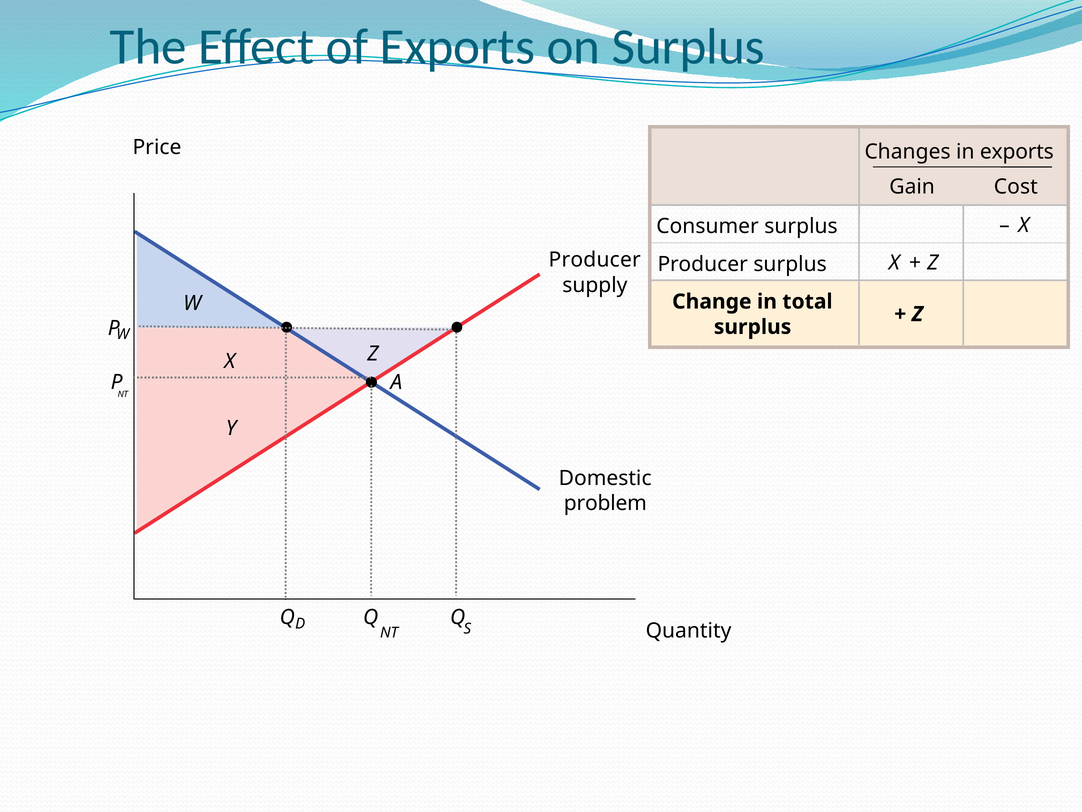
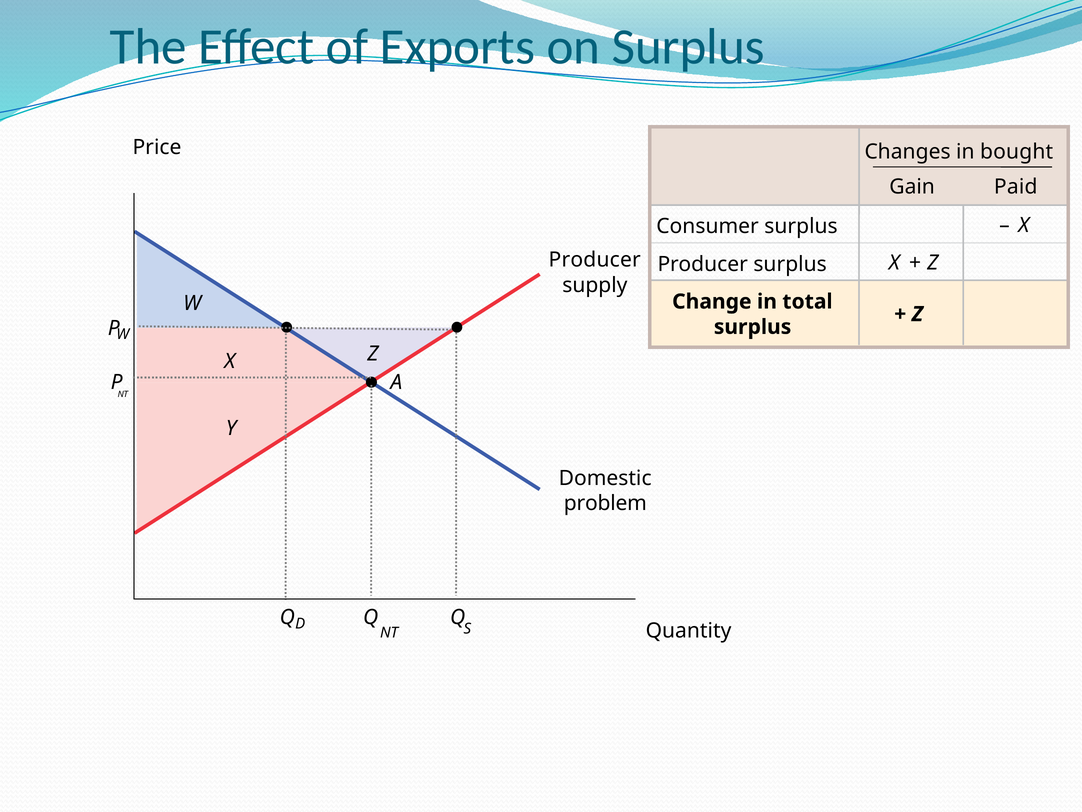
in exports: exports -> bought (1017, 152)
Cost: Cost -> Paid (1016, 187)
